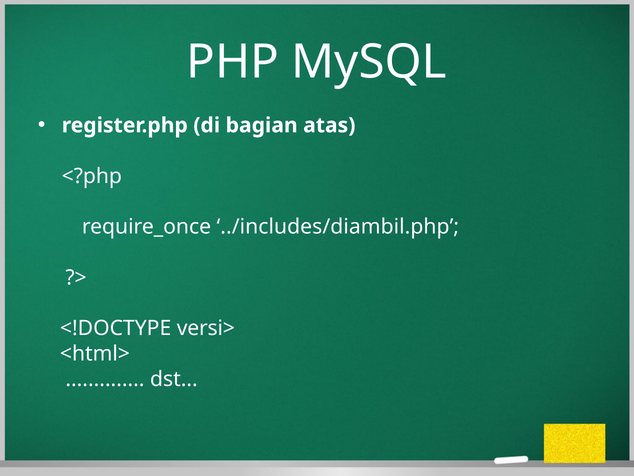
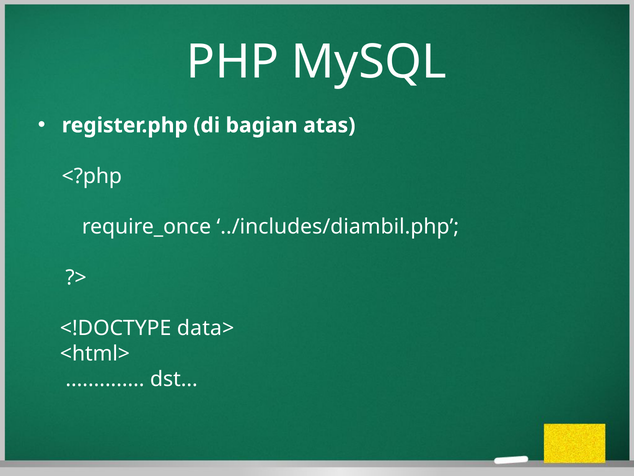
versi>: versi> -> data> (206, 328)
